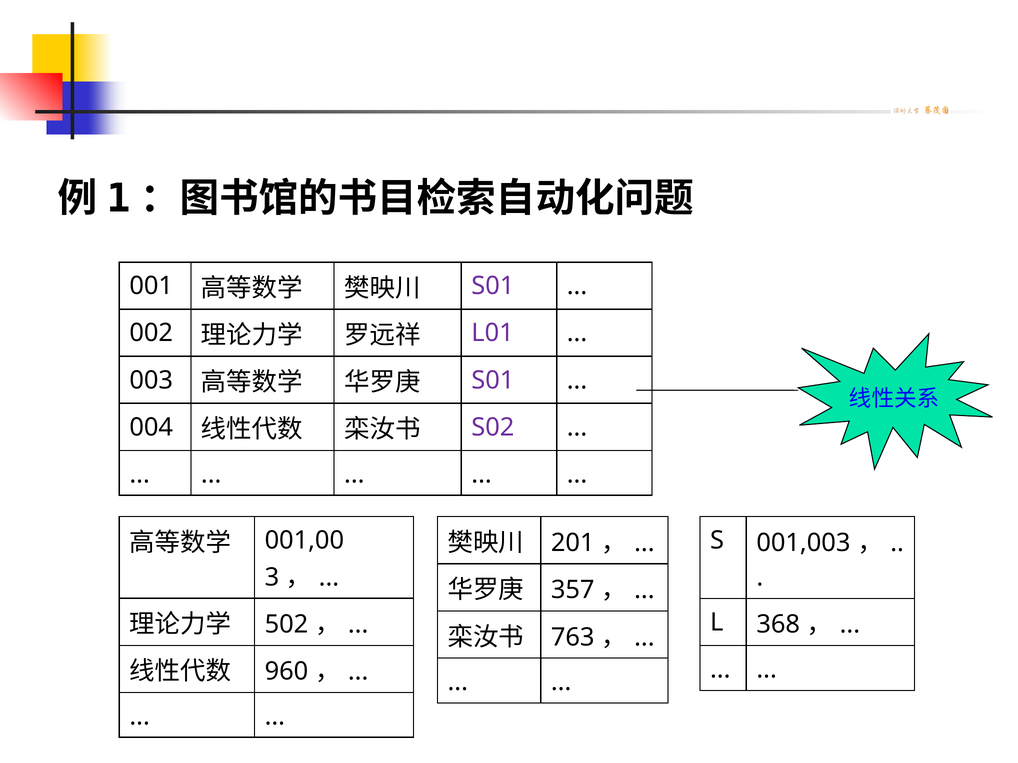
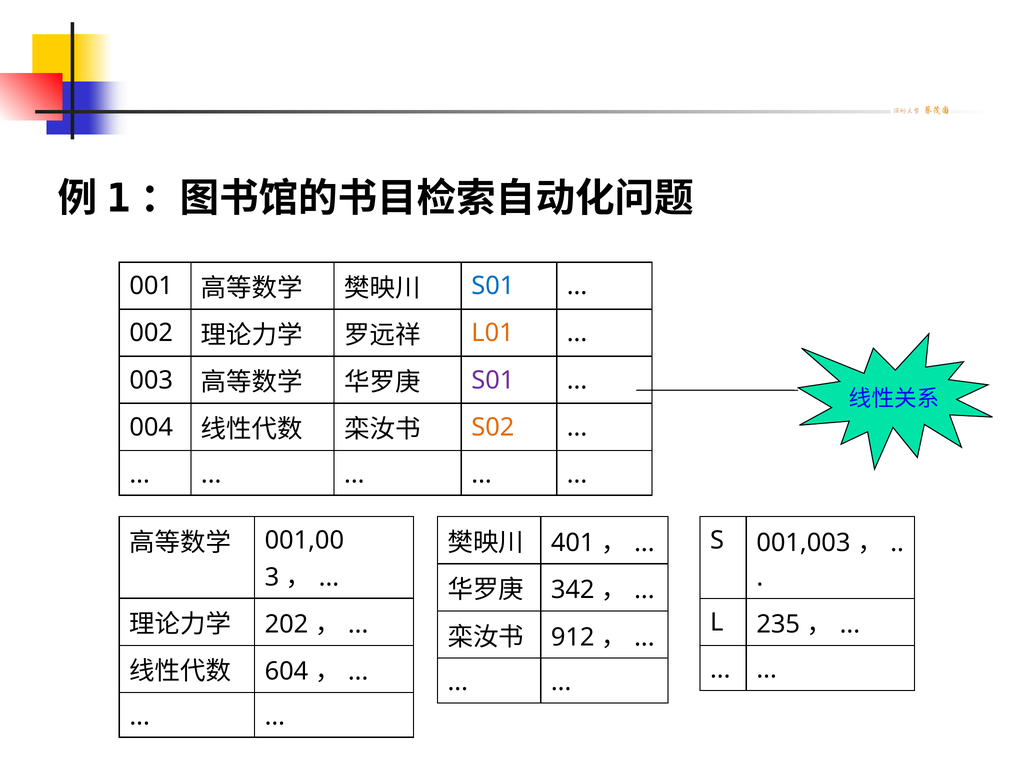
S01 colour: purple -> blue (493, 286)
L01 colour: purple -> orange (493, 333)
S02 colour: purple -> orange (493, 427)
201: 201 -> 401 (573, 543)
357: 357 -> 342 (573, 590)
502: 502 -> 202 (286, 625)
368: 368 -> 235 (778, 625)
763: 763 -> 912 (573, 638)
960: 960 -> 604 (286, 672)
